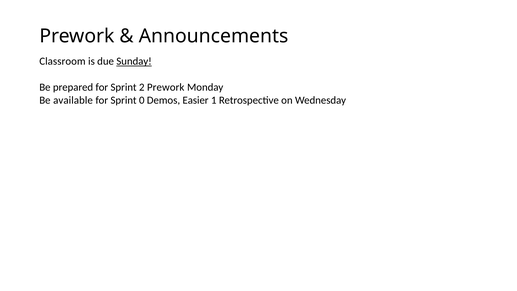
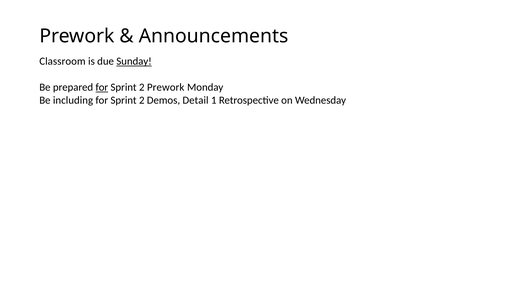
for underline: none -> present (102, 87)
available: available -> including (73, 100)
0: 0 -> 2 (142, 100)
Easier: Easier -> Detail (196, 100)
